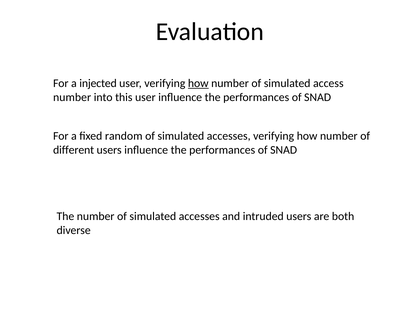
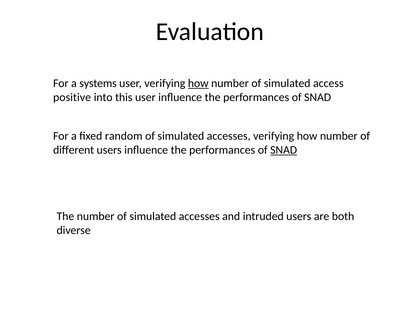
injected: injected -> systems (98, 83)
number: number -> positive (72, 97)
SNAD underline: none -> present (284, 150)
